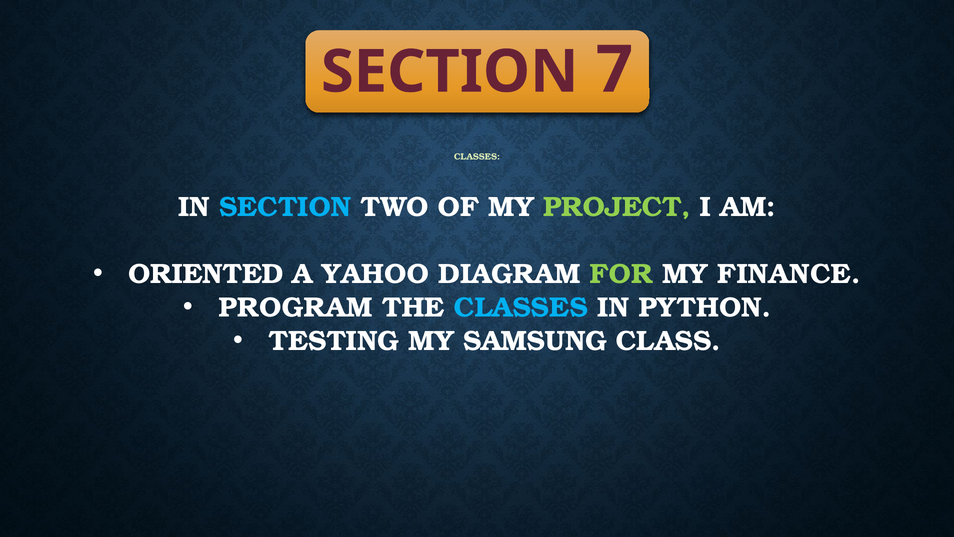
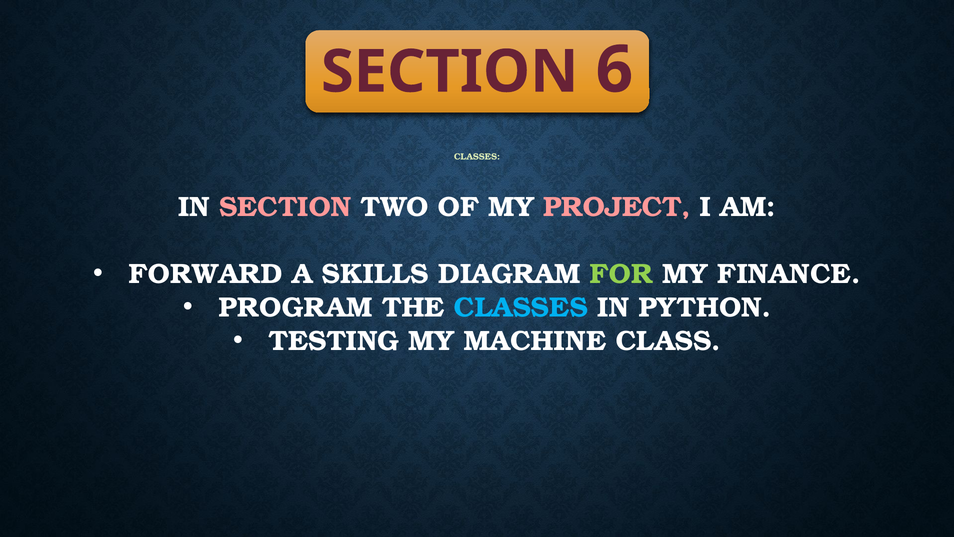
7: 7 -> 6 (614, 70)
SECTION colour: light blue -> pink (285, 207)
PROJECT colour: light green -> pink (617, 207)
ORIENTED: ORIENTED -> FORWARD (206, 274)
YAHOO: YAHOO -> SKILLS (375, 274)
SAMSUNG: SAMSUNG -> MACHINE (535, 341)
